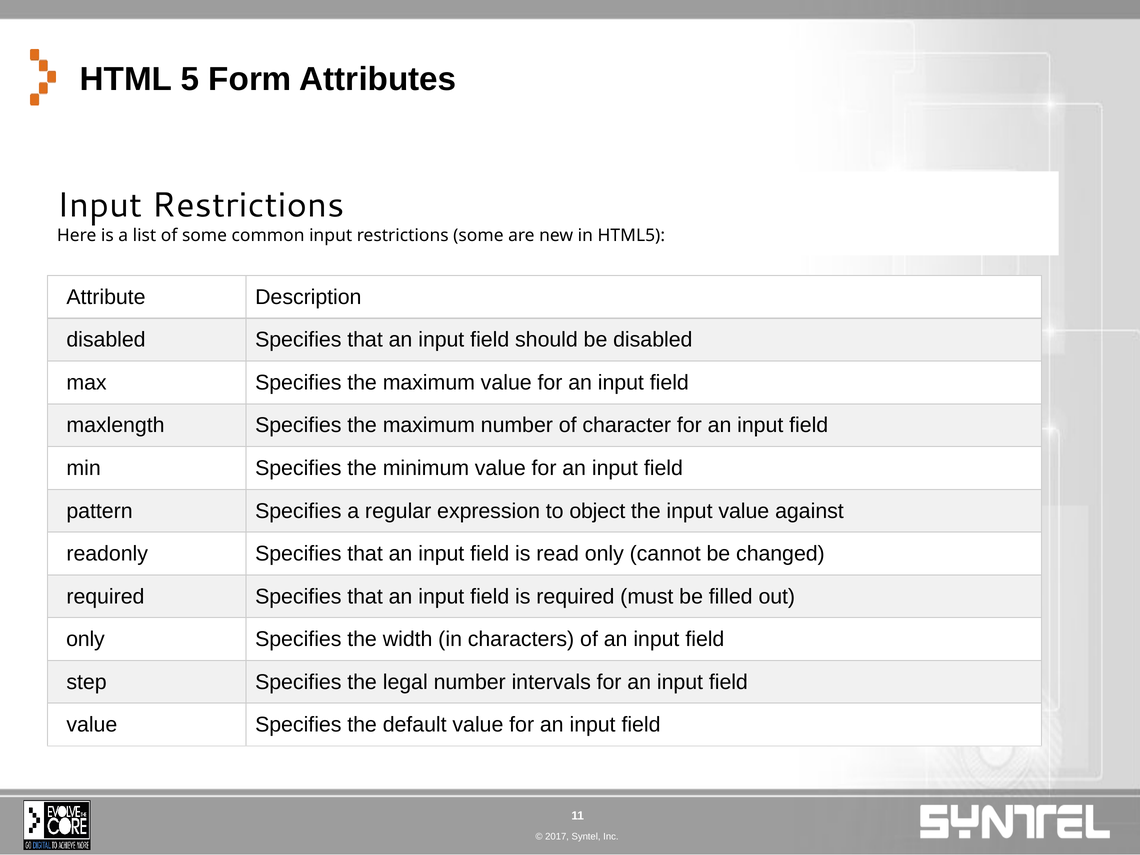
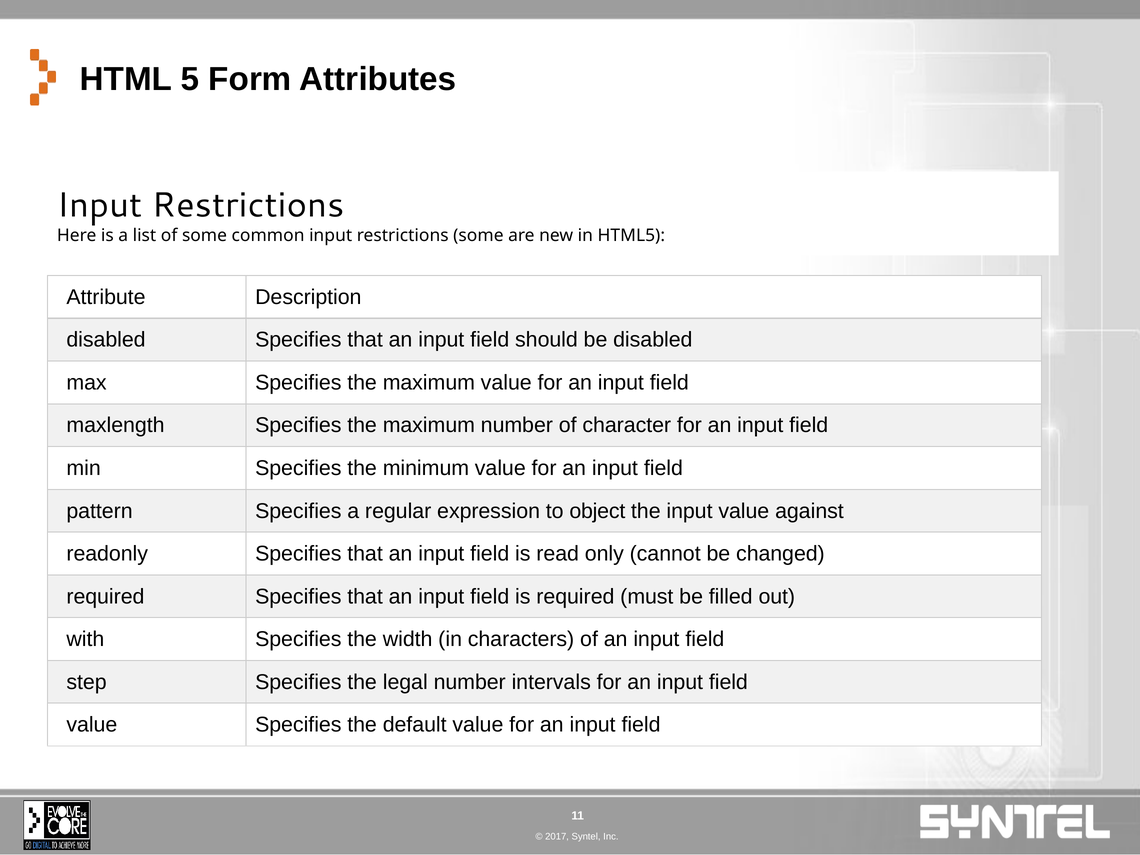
only: only -> with (85, 639)
